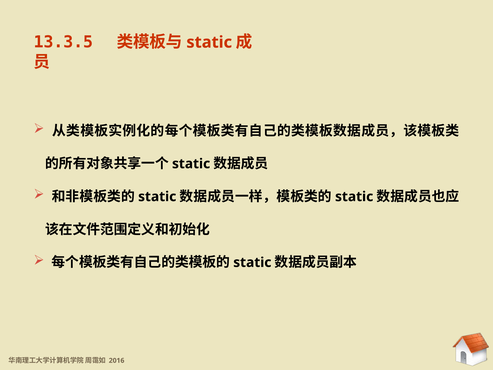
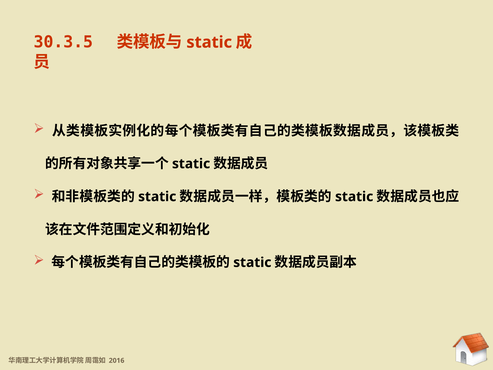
13.3.5: 13.3.5 -> 30.3.5 (63, 42)
